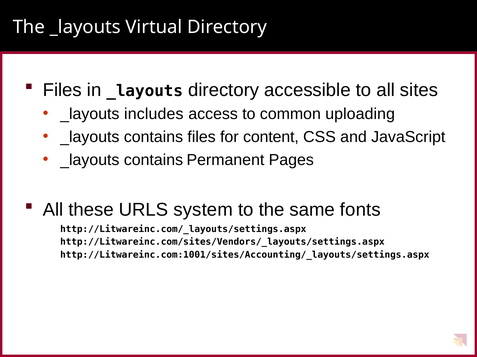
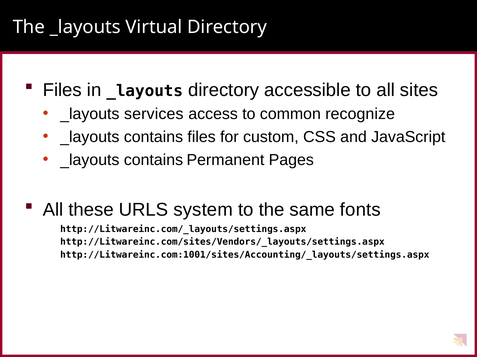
includes: includes -> services (154, 114)
uploading: uploading -> recognize (360, 114)
content: content -> custom (271, 137)
